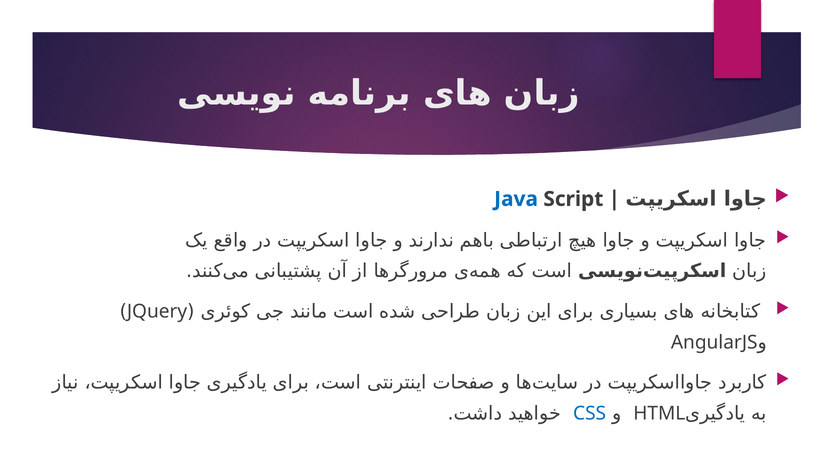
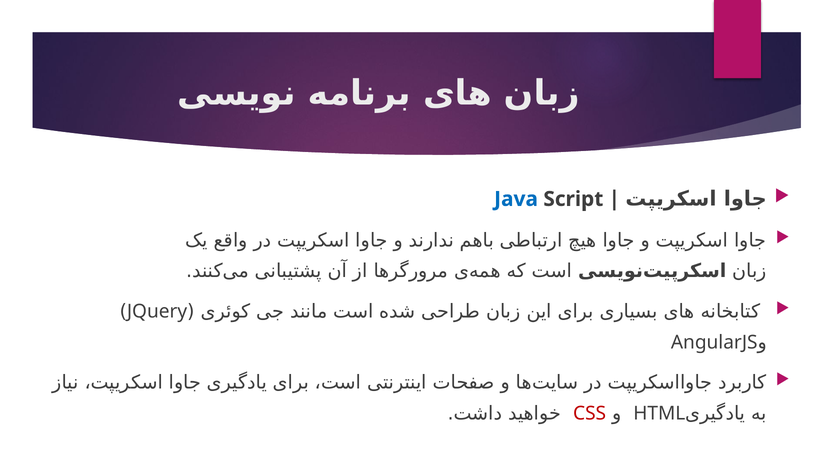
CSS colour: blue -> red (590, 414)
